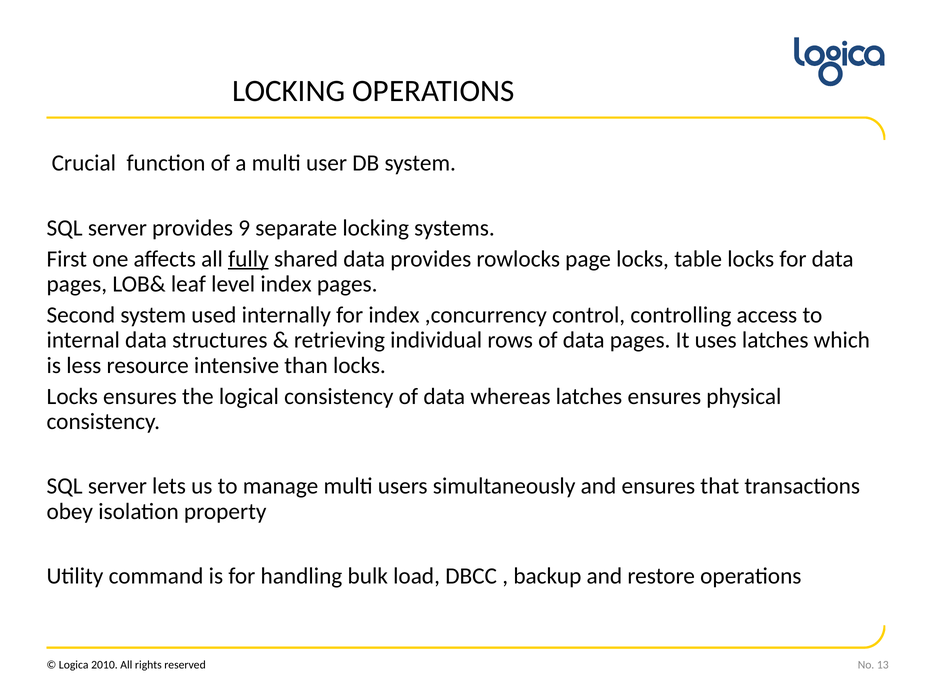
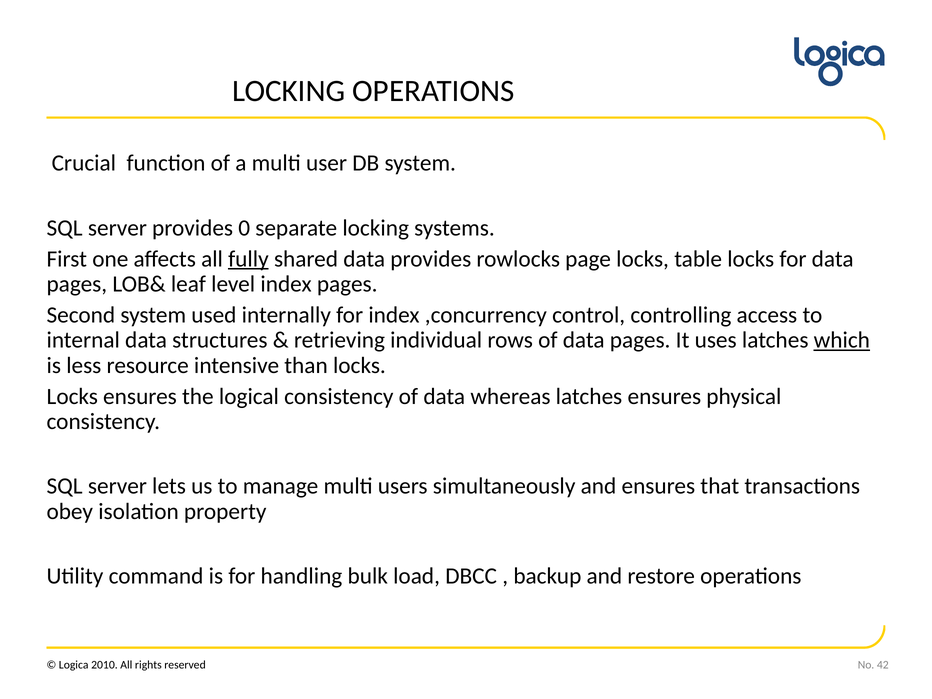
9: 9 -> 0 (244, 228)
which underline: none -> present (842, 340)
13: 13 -> 42 (883, 665)
